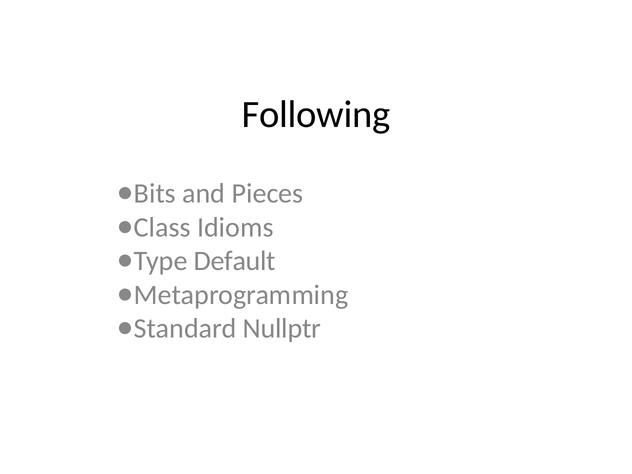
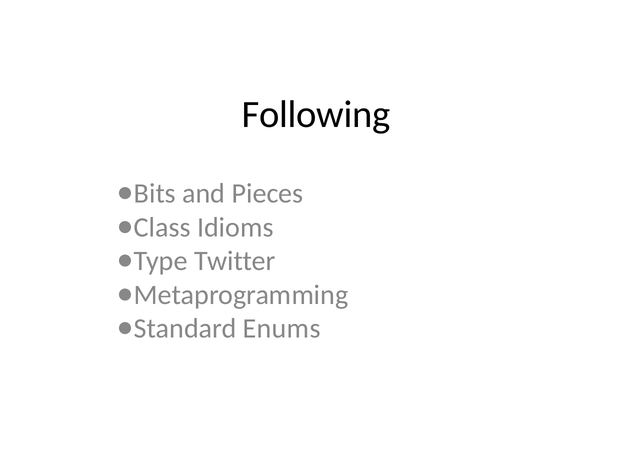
Default: Default -> Twitter (235, 261)
Nullptr: Nullptr -> Enums (282, 329)
